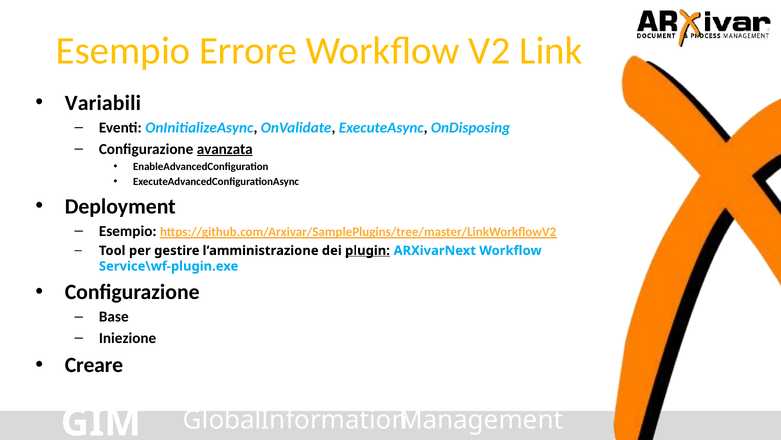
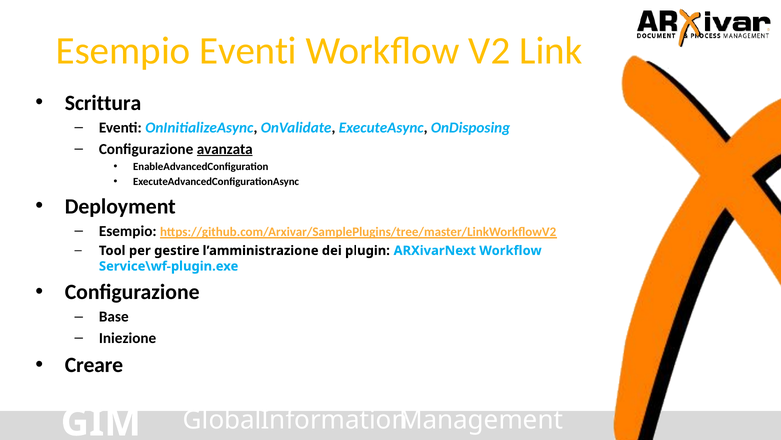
Esempio Errore: Errore -> Eventi (248, 51)
Variabili: Variabili -> Scrittura (103, 103)
plugin underline: present -> none (367, 250)
